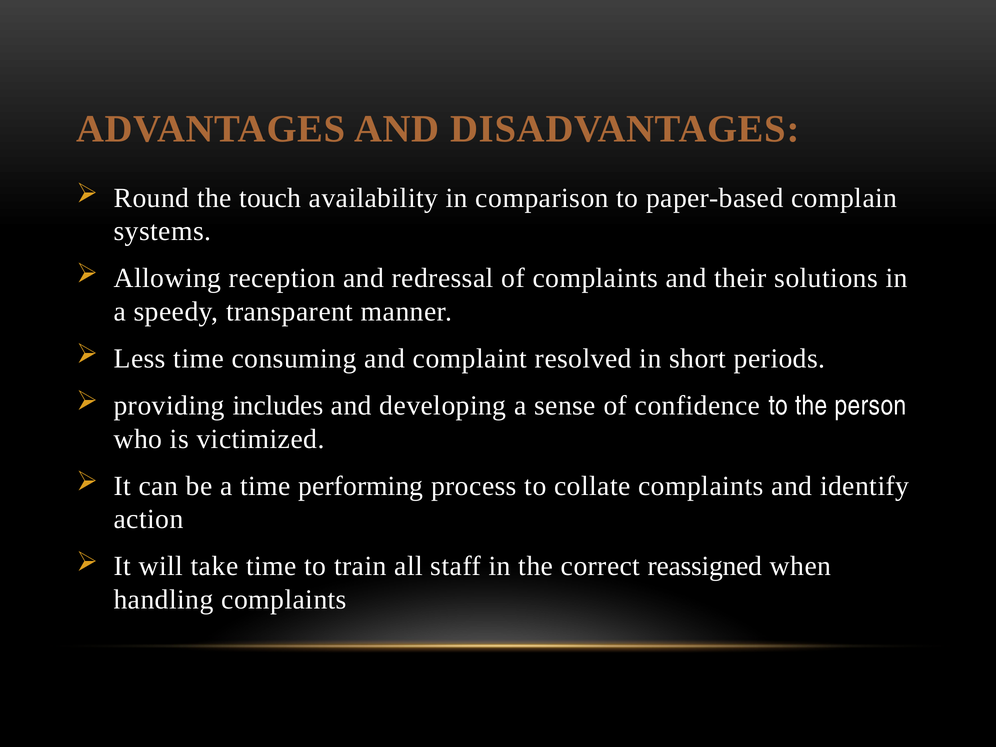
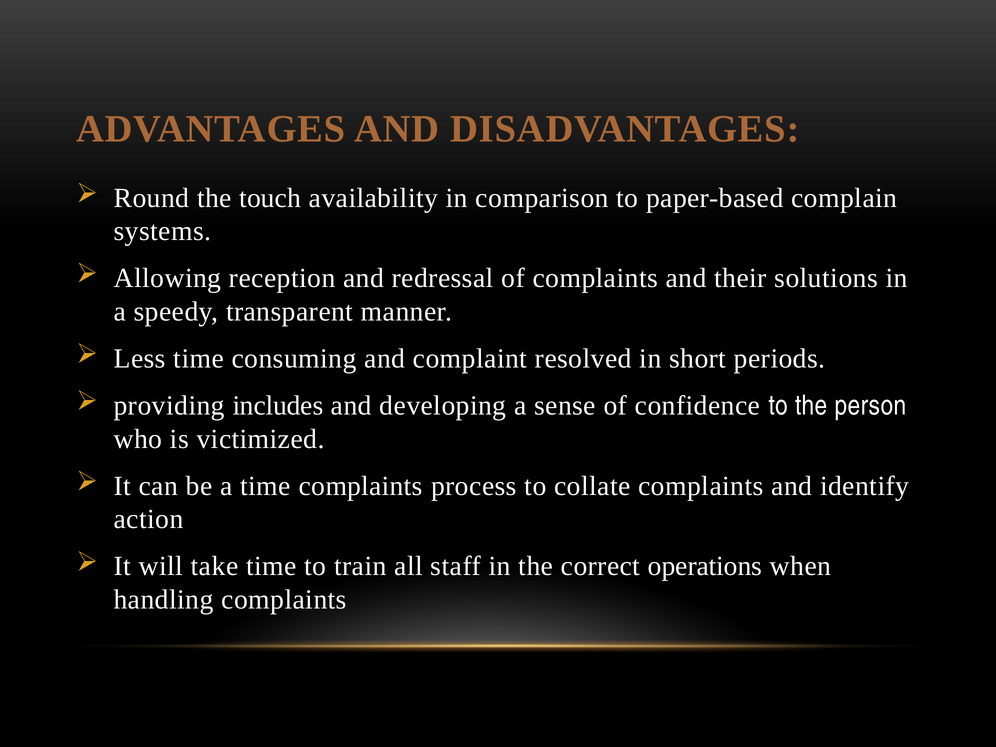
time performing: performing -> complaints (361, 486)
reassigned: reassigned -> operations (705, 566)
